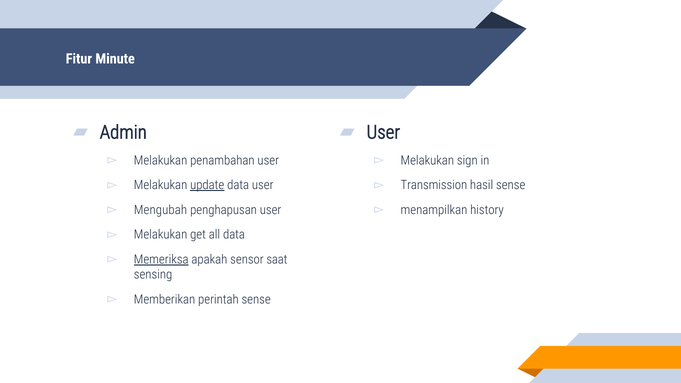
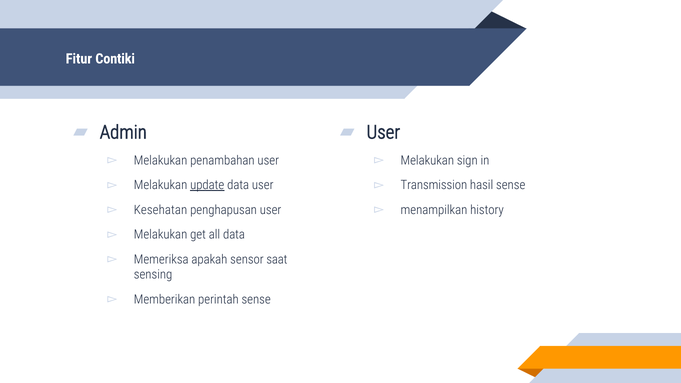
Minute: Minute -> Contiki (115, 59)
Mengubah: Mengubah -> Kesehatan (161, 210)
Memeriksa underline: present -> none (161, 259)
